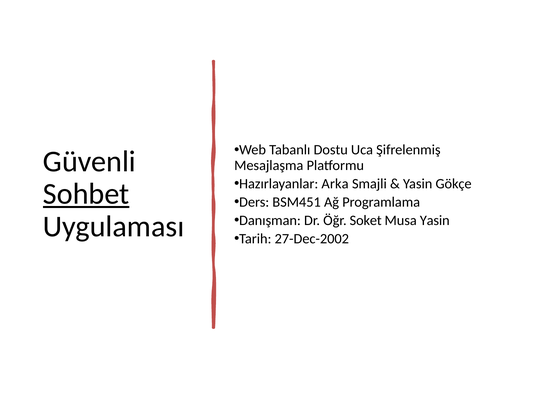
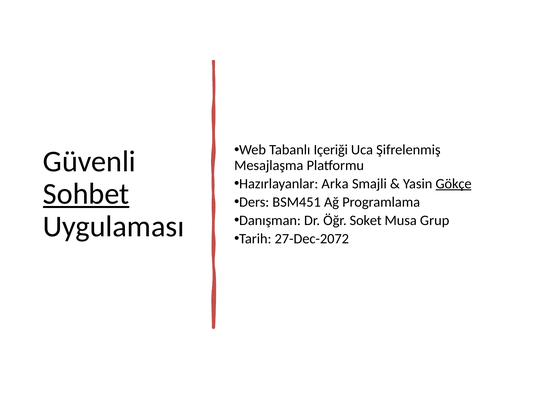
Dostu: Dostu -> Içeriği (331, 150)
Gökçe underline: none -> present (454, 184)
Musa Yasin: Yasin -> Grup (435, 220)
27-Dec-2002: 27-Dec-2002 -> 27-Dec-2072 (312, 239)
